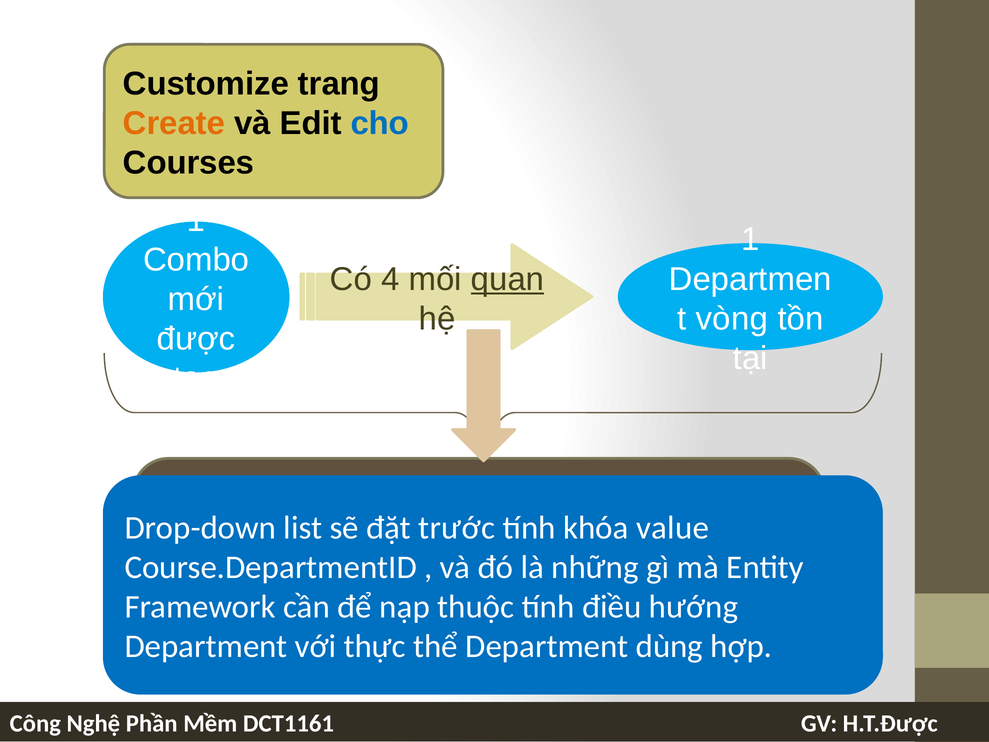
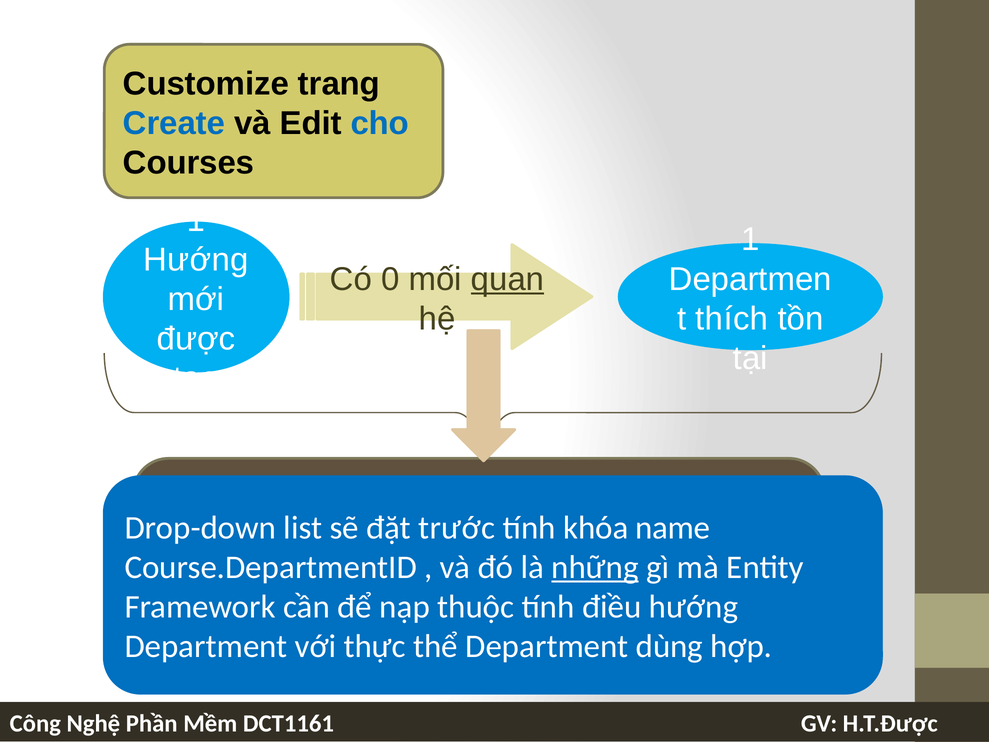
Create colour: orange -> blue (174, 123)
Combo: Combo -> Hướng (196, 260)
4: 4 -> 0 (390, 279)
vòng: vòng -> thích (732, 319)
value: value -> name (673, 528)
những underline: none -> present (595, 567)
